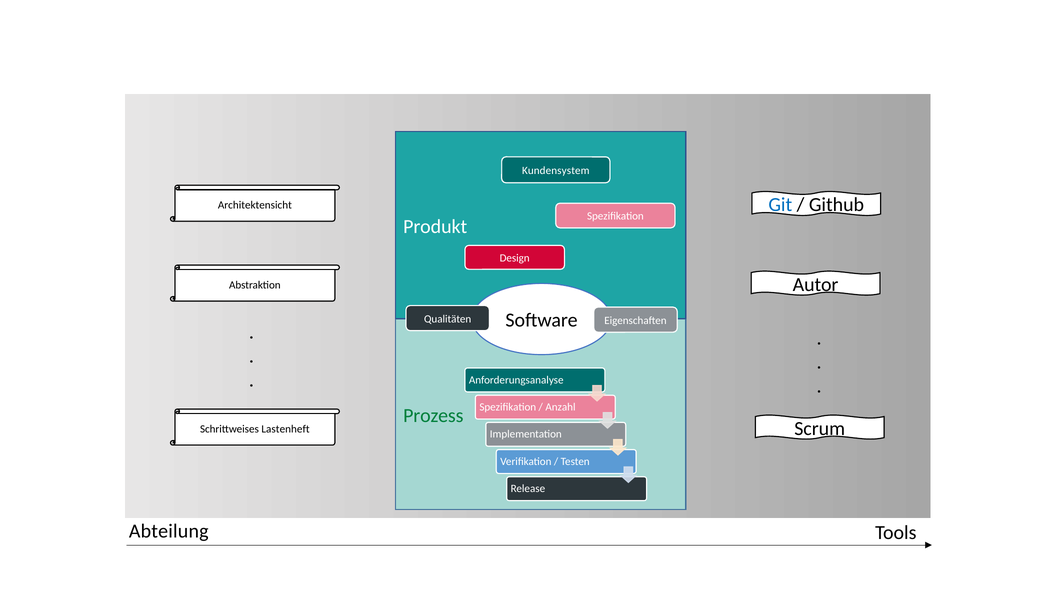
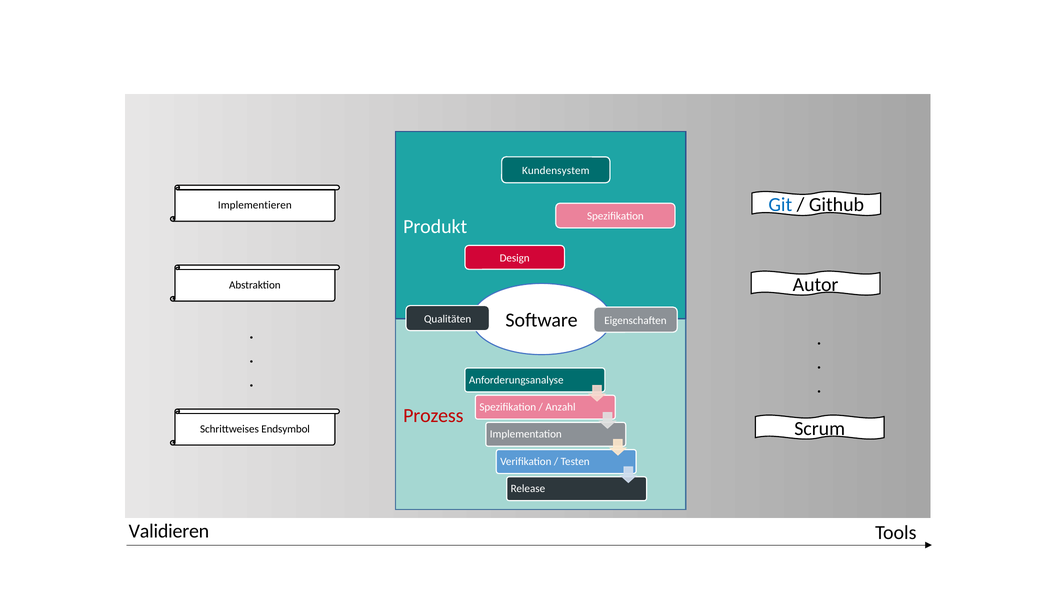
Architektensicht: Architektensicht -> Implementieren (255, 205)
Prozess colour: green -> red (433, 416)
Lastenheft: Lastenheft -> Endsymbol (286, 429)
Abteilung: Abteilung -> Validieren (169, 532)
